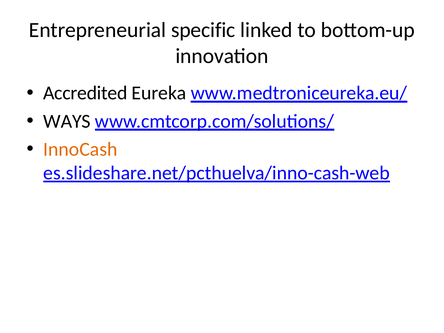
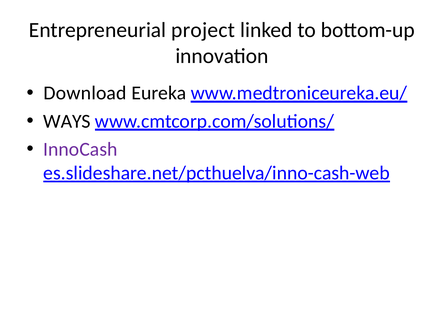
specific: specific -> project (203, 30)
Accredited: Accredited -> Download (85, 93)
InnoCash colour: orange -> purple (80, 149)
